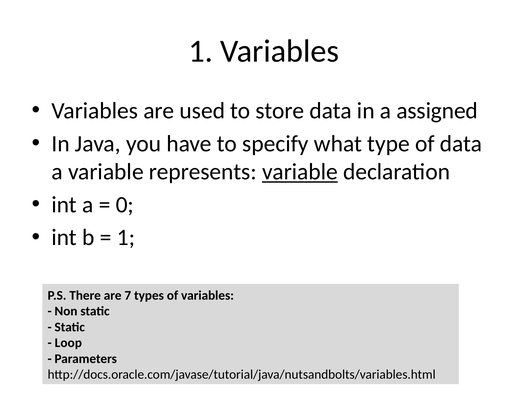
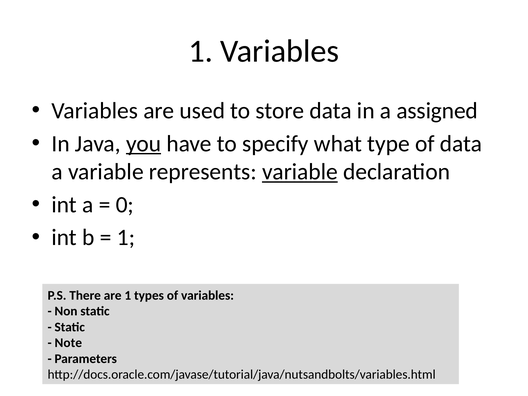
you underline: none -> present (144, 144)
are 7: 7 -> 1 (128, 295)
Loop: Loop -> Note (68, 343)
